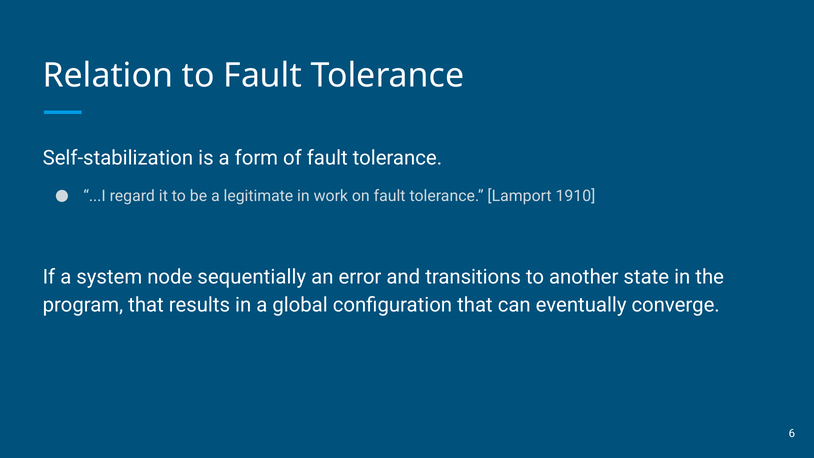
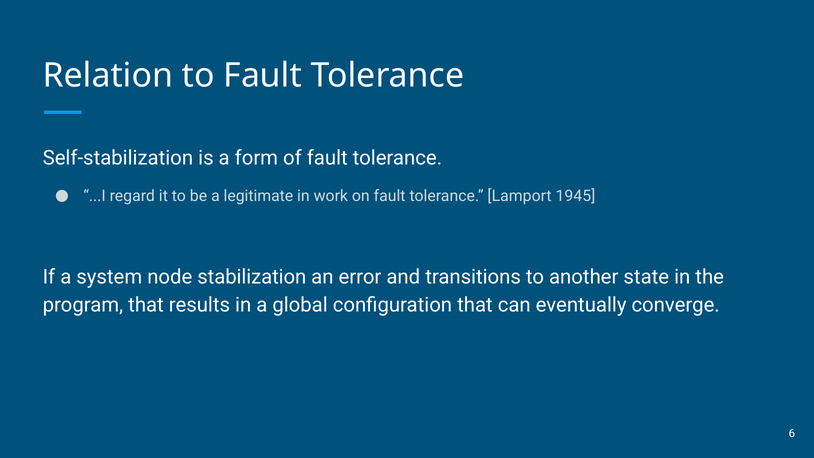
1910: 1910 -> 1945 (575, 196)
sequentially: sequentially -> stabilization (252, 277)
